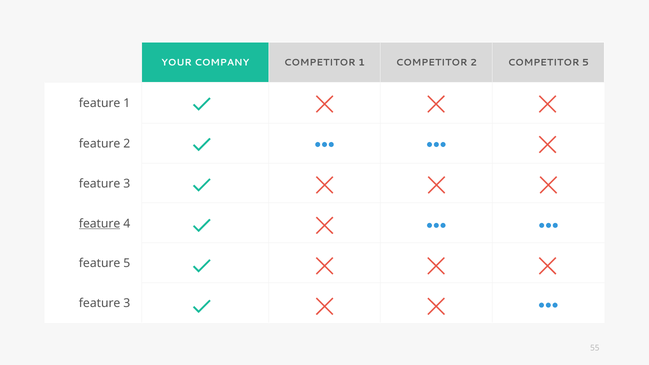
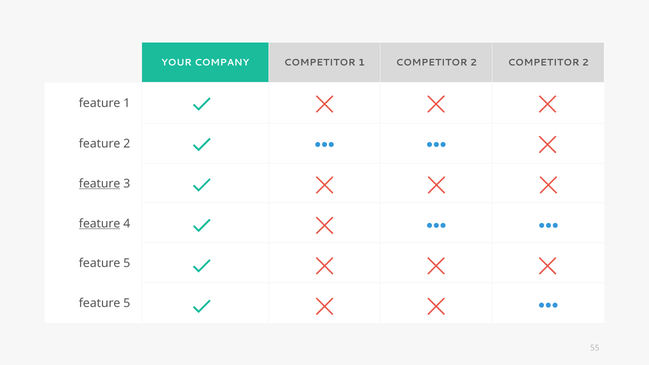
2 COMPETITOR 5: 5 -> 2 (585, 63)
feature underline: none -> present (100, 184)
3: 3 -> 5 (127, 303)
